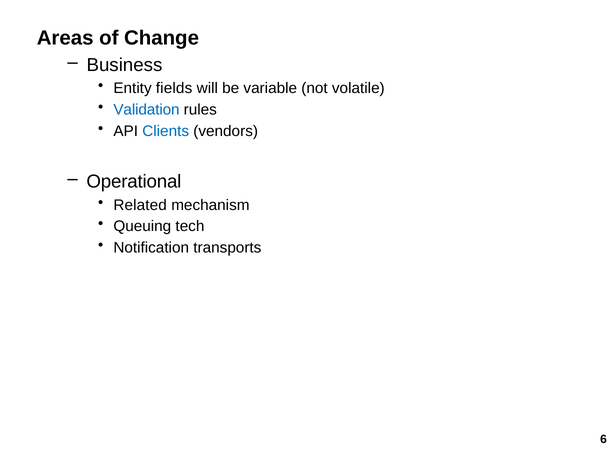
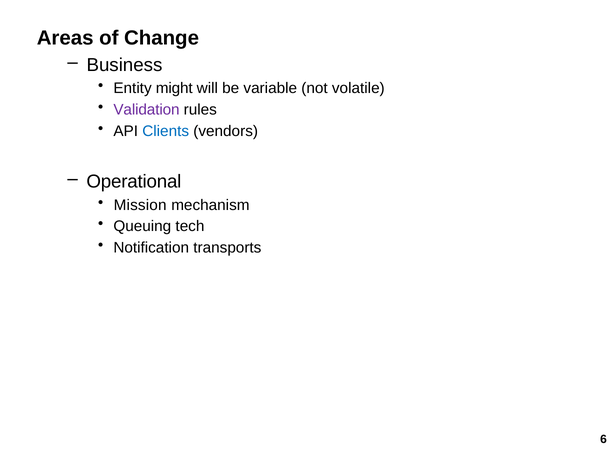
fields: fields -> might (174, 89)
Validation colour: blue -> purple (146, 110)
Related: Related -> Mission (140, 205)
